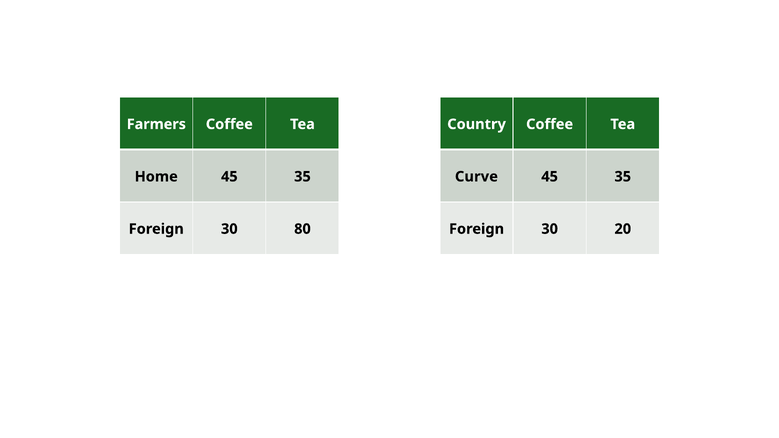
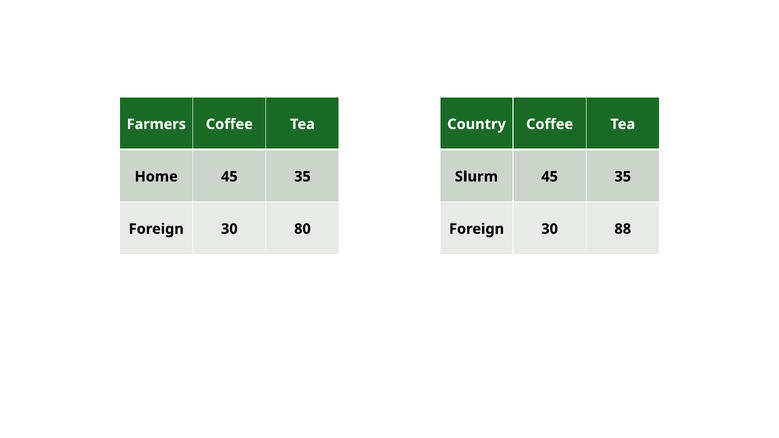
Curve: Curve -> Slurm (476, 177)
20: 20 -> 88 (623, 229)
